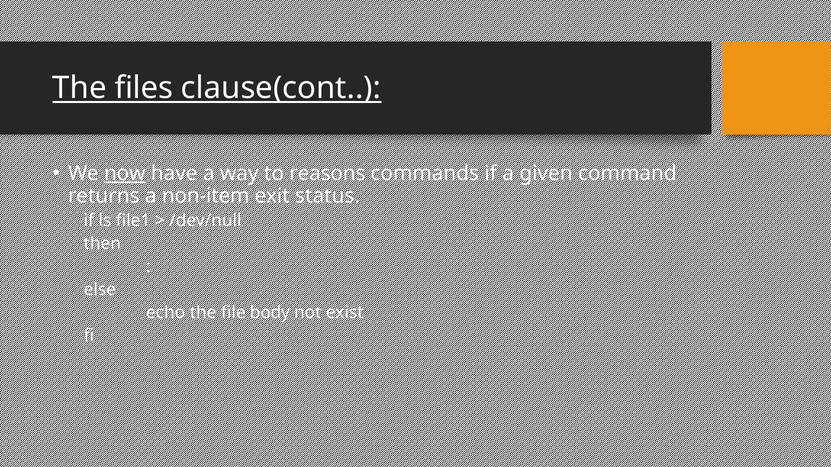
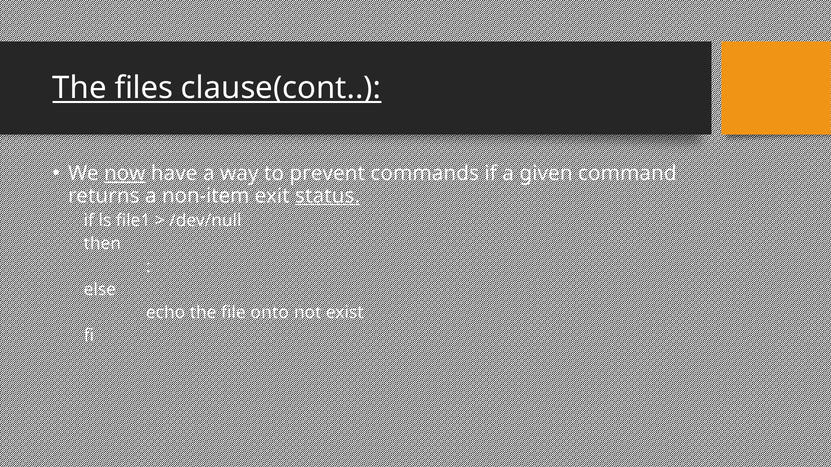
reasons: reasons -> prevent (327, 173)
status underline: none -> present (328, 196)
body: body -> onto (270, 313)
